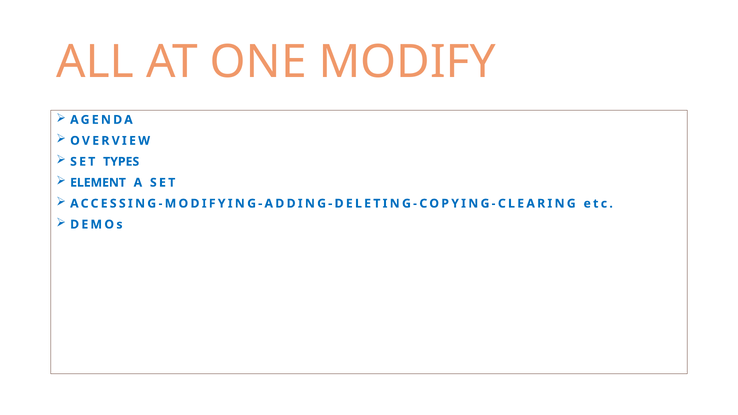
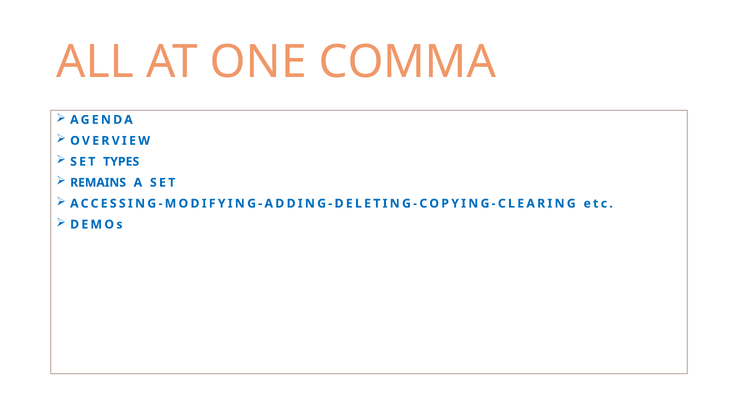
MODIFY: MODIFY -> COMMA (407, 62)
ELEMENT: ELEMENT -> REMAINS (98, 183)
